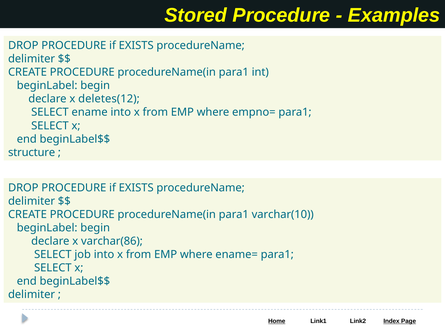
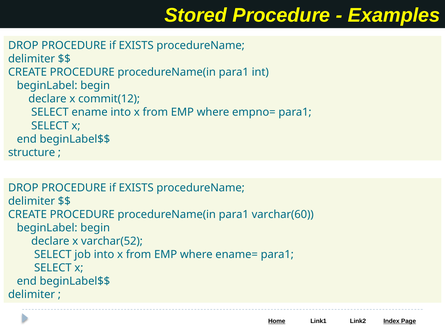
deletes(12: deletes(12 -> commit(12 (109, 99)
varchar(10: varchar(10 -> varchar(60 (283, 214)
varchar(86: varchar(86 -> varchar(52 (112, 241)
